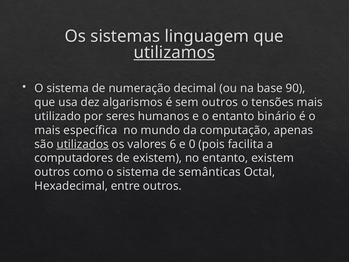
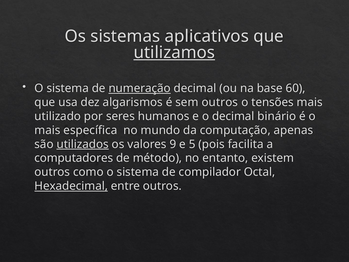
linguagem: linguagem -> aplicativos (207, 36)
numeração underline: none -> present (140, 88)
90: 90 -> 60 (296, 88)
o entanto: entanto -> decimal (233, 116)
6: 6 -> 9 (173, 144)
0: 0 -> 5 (192, 144)
de existem: existem -> método (157, 158)
semânticas: semânticas -> compilador (210, 172)
Hexadecimal underline: none -> present (71, 186)
